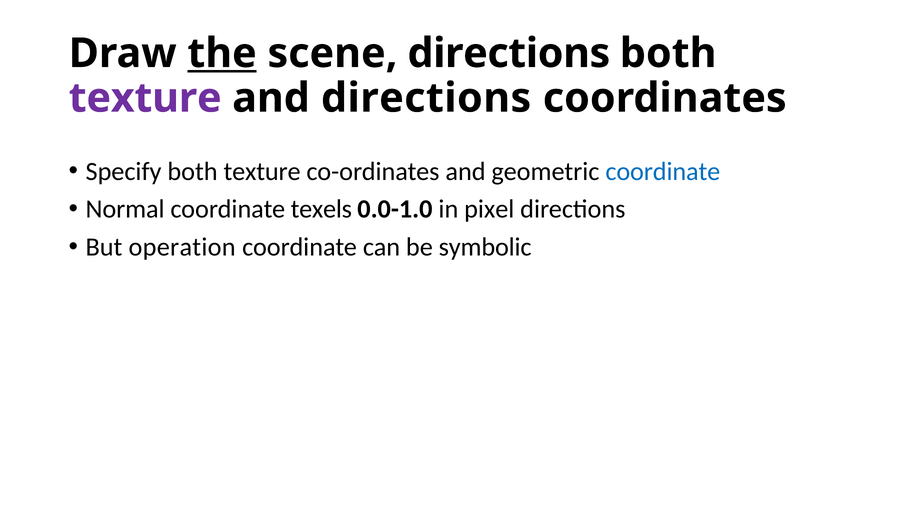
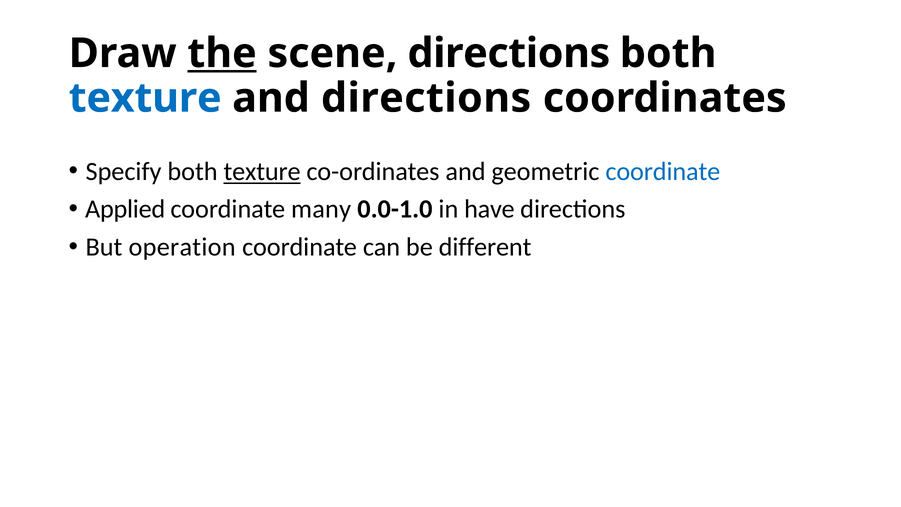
texture colour: purple -> blue (145, 98)
texture underline: none -> present (262, 172)
Normal: Normal -> Applied (125, 209)
texels: texels -> many (321, 209)
pixel: pixel -> have (489, 209)
symbolic: symbolic -> different (485, 247)
